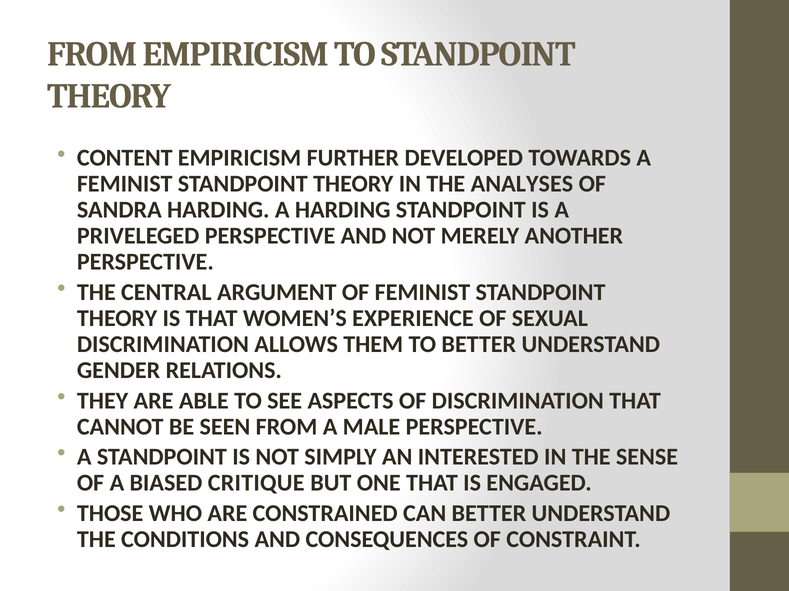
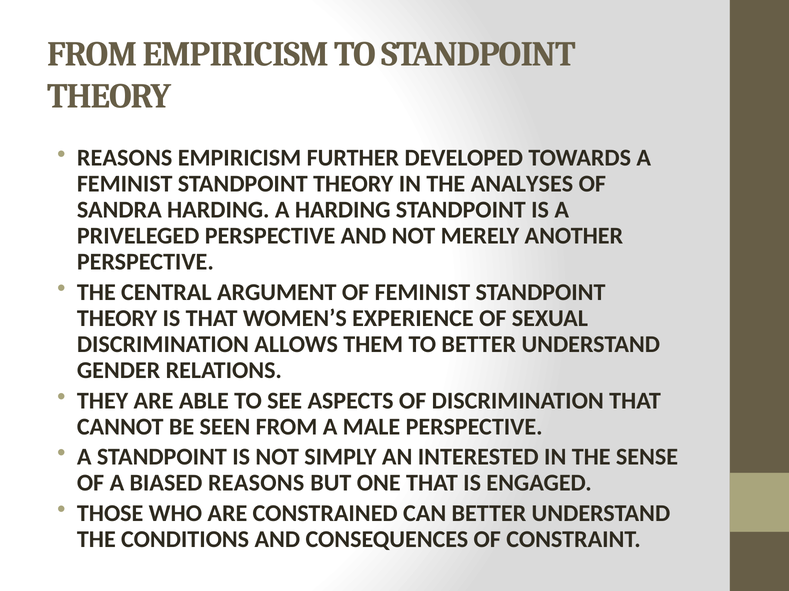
CONTENT: CONTENT -> REASONS (125, 158)
BIASED CRITIQUE: CRITIQUE -> REASONS (256, 483)
